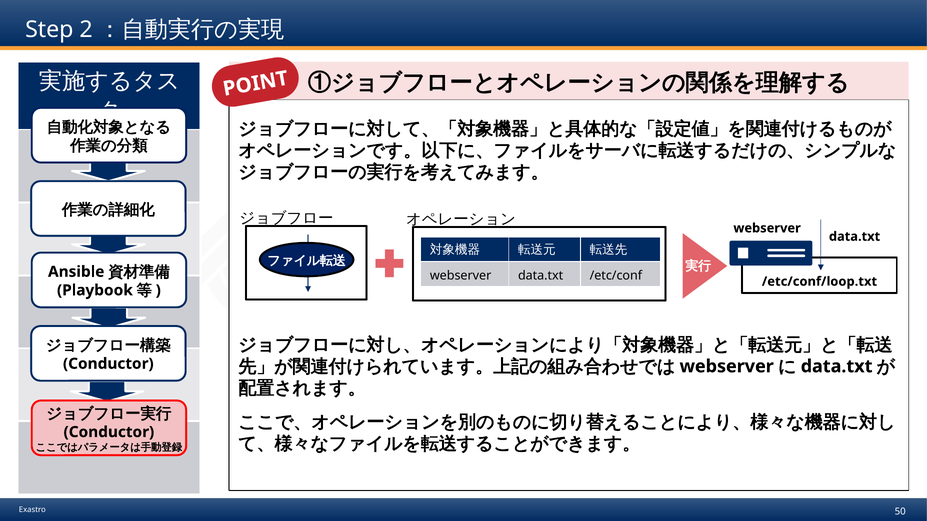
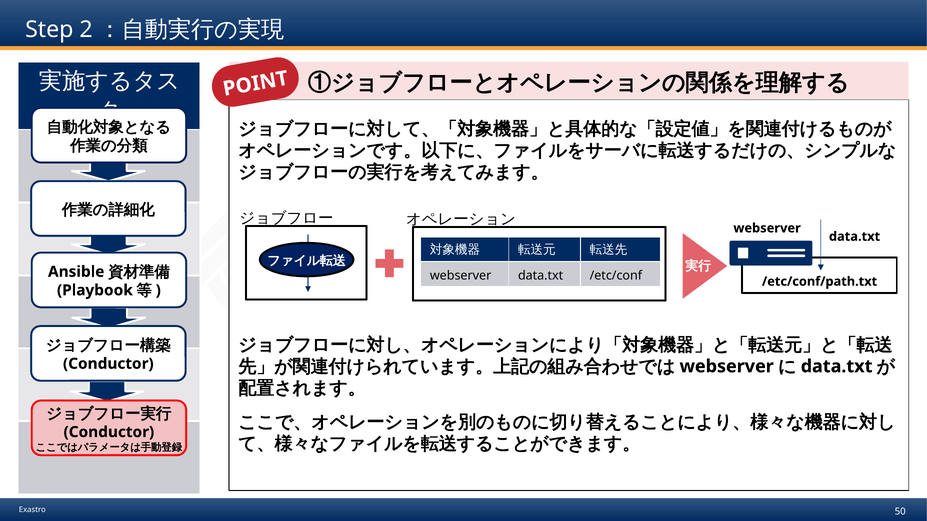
/etc/conf/loop.txt: /etc/conf/loop.txt -> /etc/conf/path.txt (820, 282)
